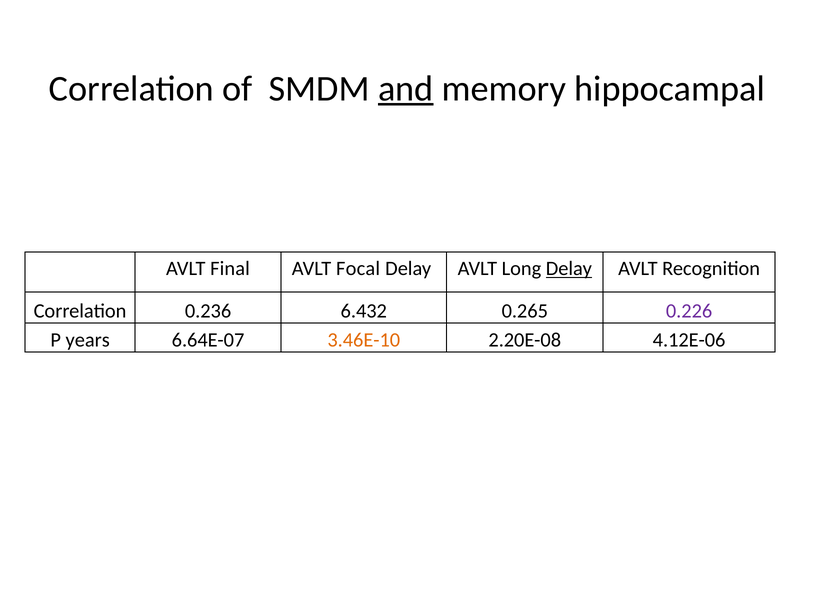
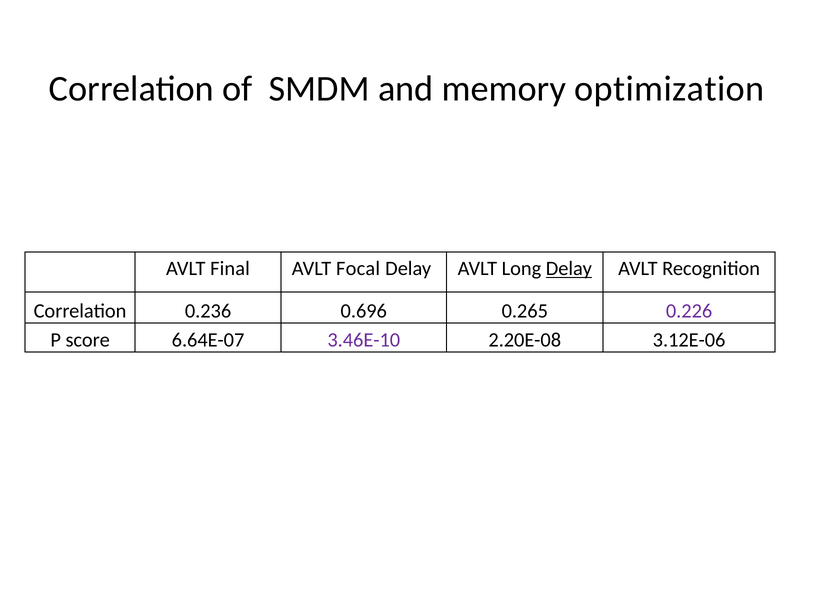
and underline: present -> none (406, 89)
hippocampal: hippocampal -> optimization (669, 89)
6.432: 6.432 -> 0.696 (364, 311)
years: years -> score (88, 340)
3.46E-10 colour: orange -> purple (364, 340)
4.12E-06: 4.12E-06 -> 3.12E-06 (689, 340)
